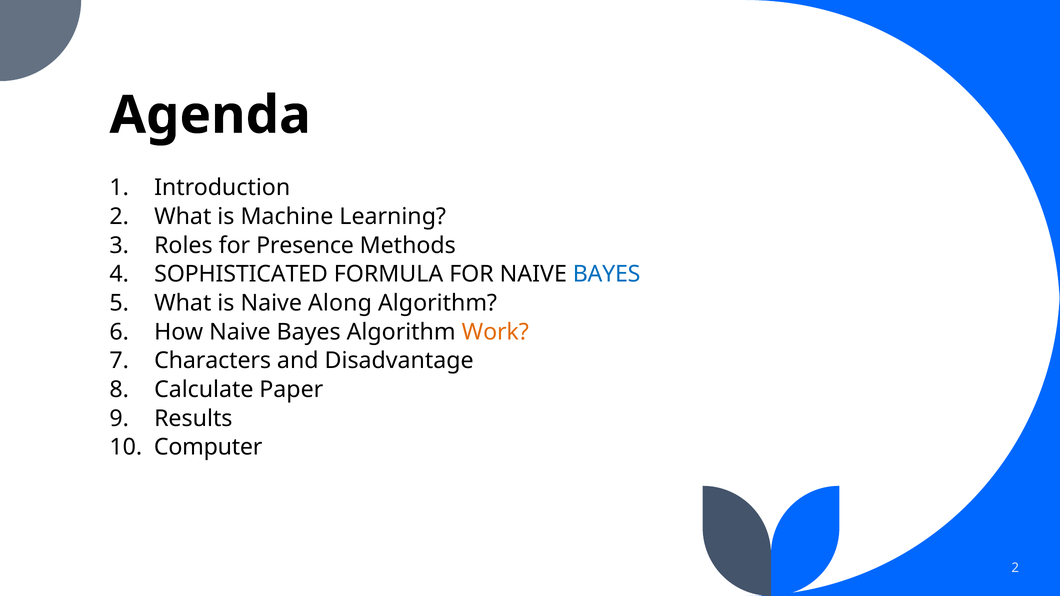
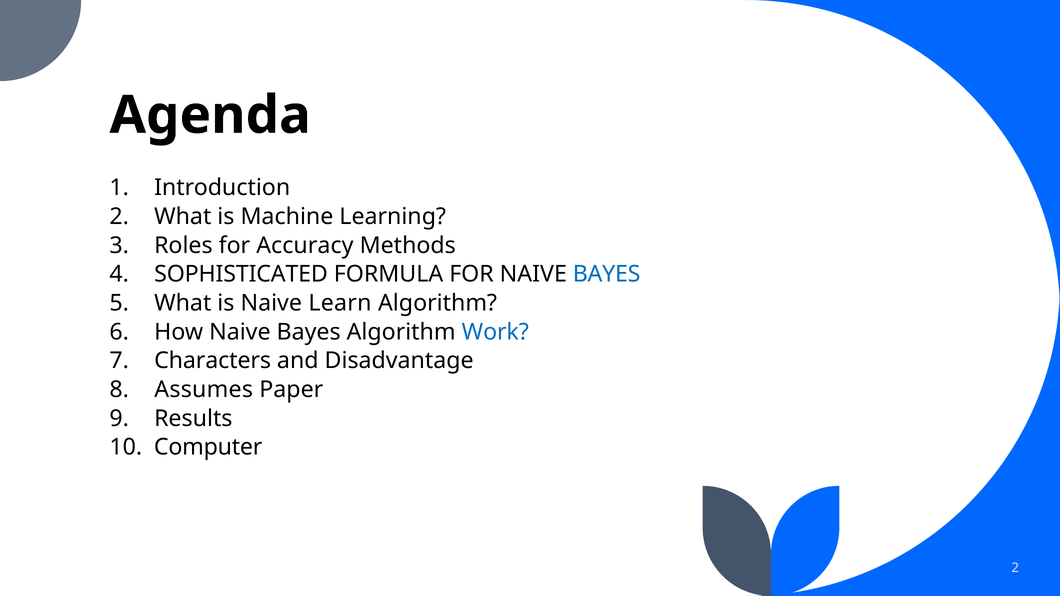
Presence: Presence -> Accuracy (305, 245)
Along: Along -> Learn (340, 303)
Work colour: orange -> blue (495, 332)
Calculate: Calculate -> Assumes (204, 390)
